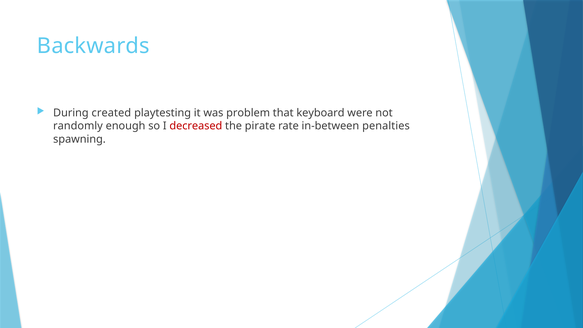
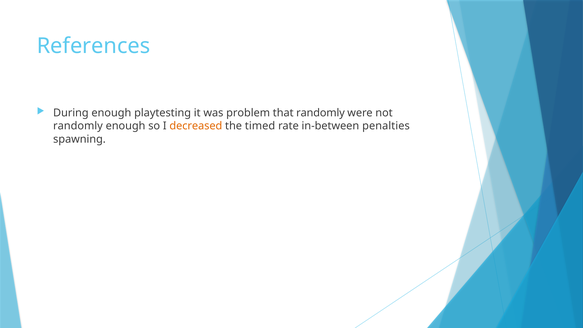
Backwards: Backwards -> References (93, 46)
During created: created -> enough (111, 113)
that keyboard: keyboard -> randomly (321, 113)
decreased colour: red -> orange (196, 126)
pirate: pirate -> timed (260, 126)
